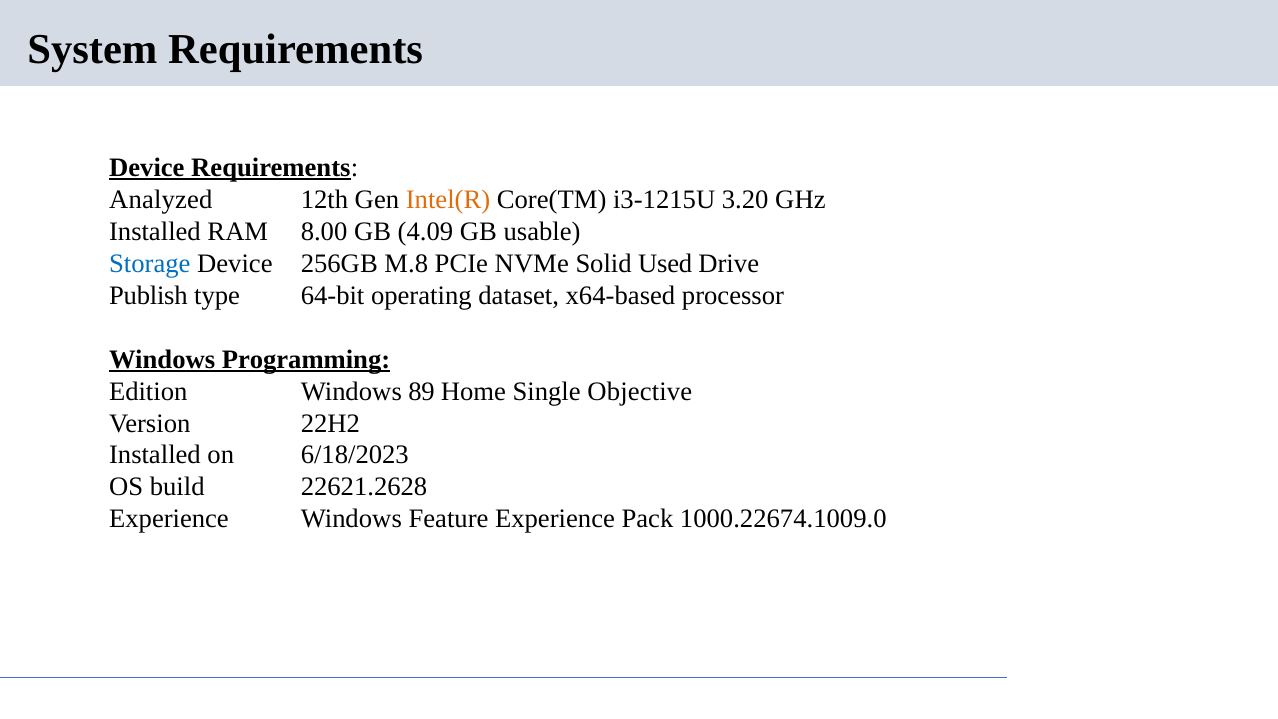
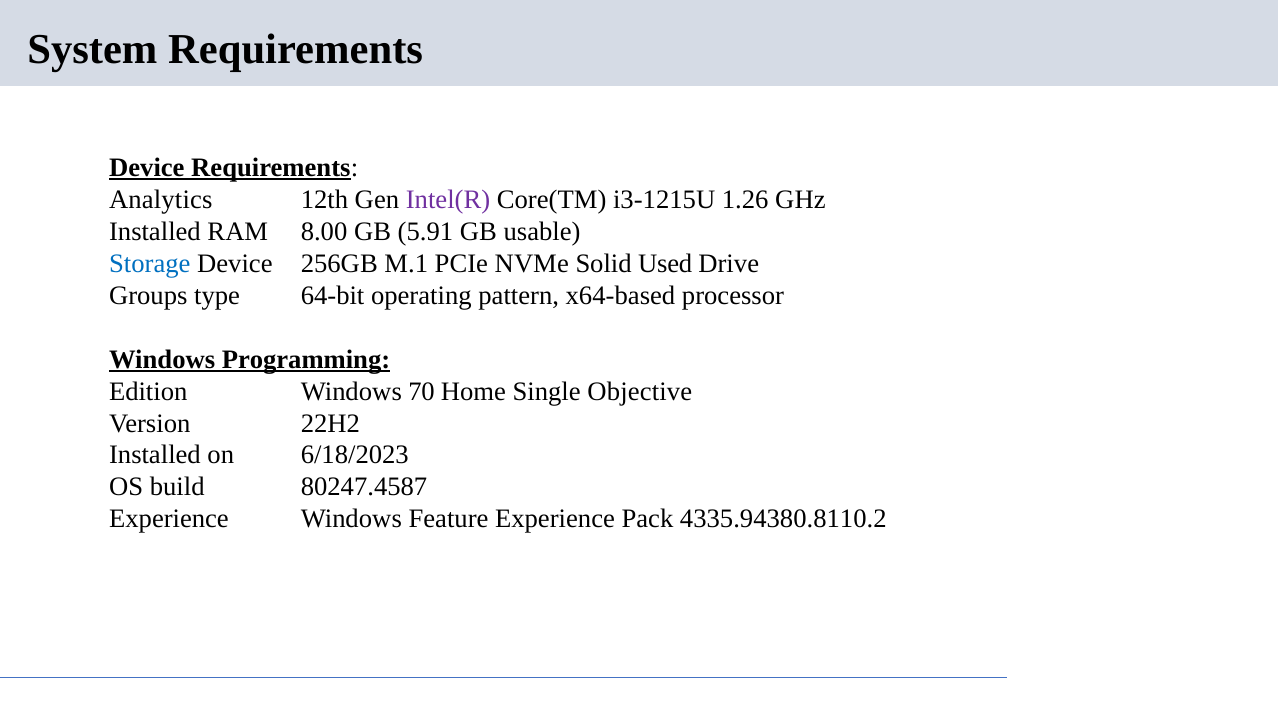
Analyzed: Analyzed -> Analytics (161, 199)
Intel(R colour: orange -> purple (448, 199)
3.20: 3.20 -> 1.26 (745, 199)
4.09: 4.09 -> 5.91 (425, 231)
M.8: M.8 -> M.1 (406, 263)
Publish: Publish -> Groups (148, 295)
dataset: dataset -> pattern (519, 295)
89: 89 -> 70 (421, 391)
22621.2628: 22621.2628 -> 80247.4587 (364, 487)
1000.22674.1009.0: 1000.22674.1009.0 -> 4335.94380.8110.2 (783, 519)
